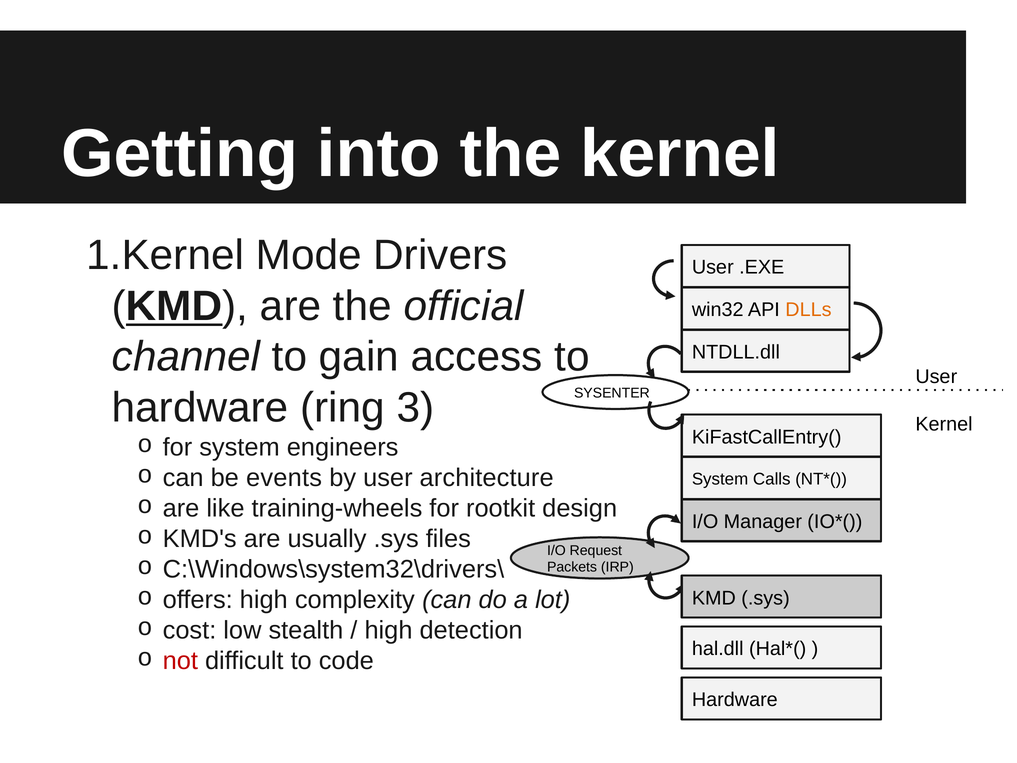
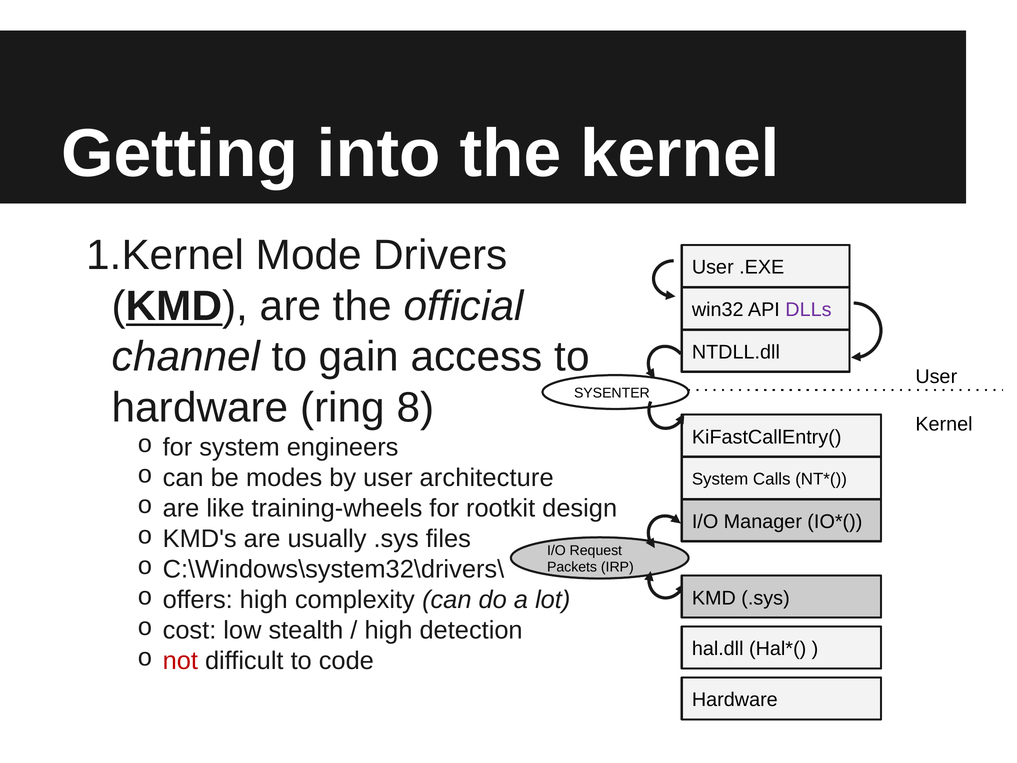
DLLs colour: orange -> purple (808, 310)
3: 3 -> 8 (415, 408)
events: events -> modes (284, 478)
